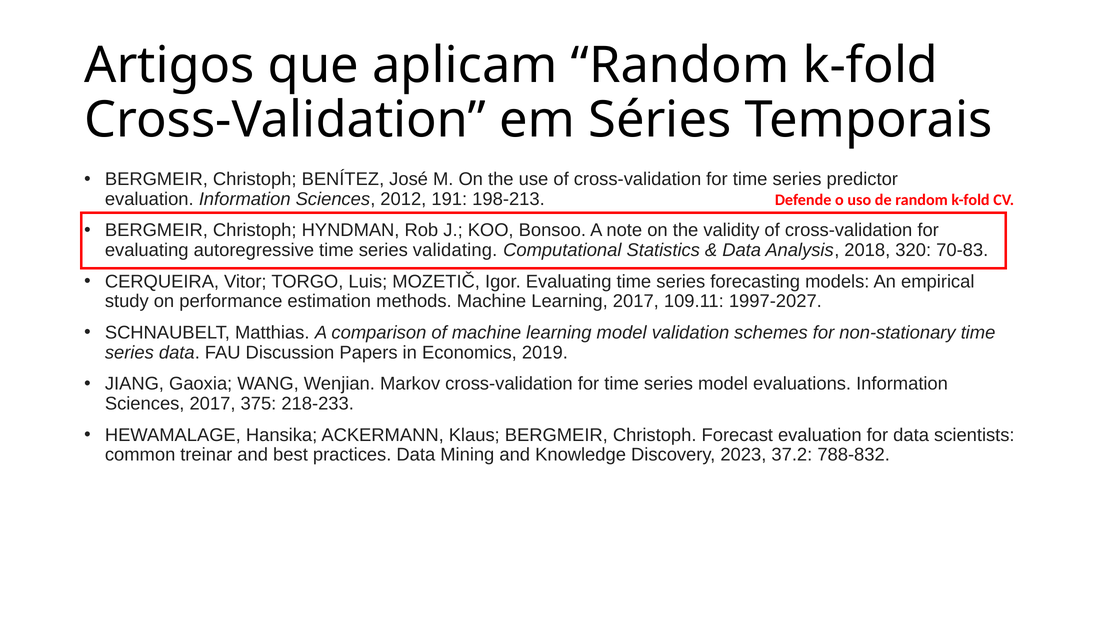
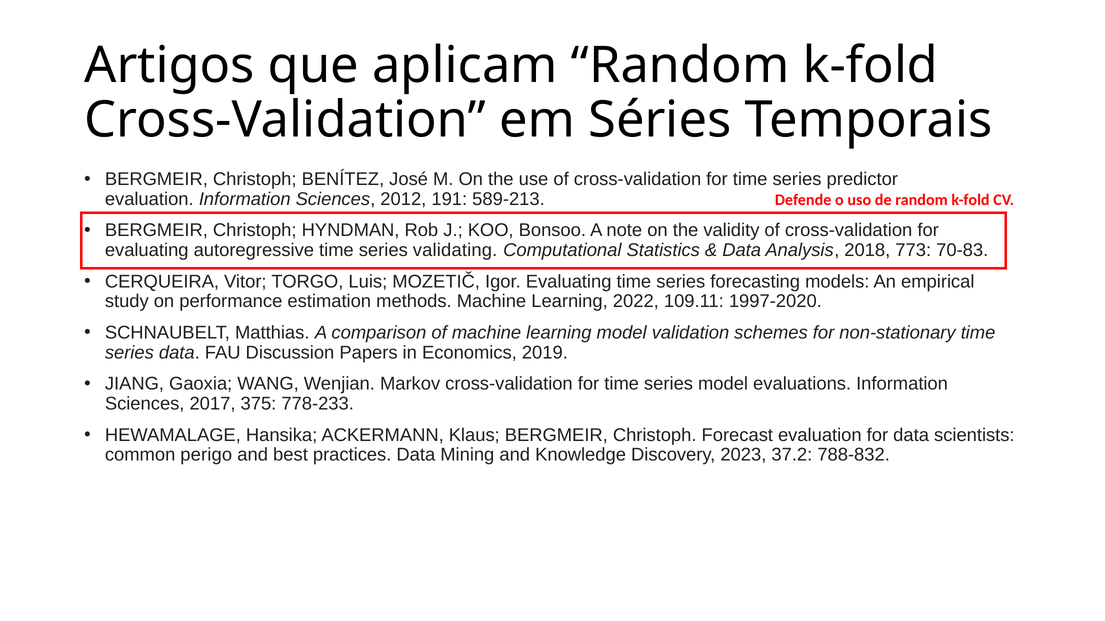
198-213: 198-213 -> 589-213 (508, 199)
320: 320 -> 773 (913, 250)
Learning 2017: 2017 -> 2022 (636, 302)
1997-2027: 1997-2027 -> 1997-2020 (775, 302)
218-233: 218-233 -> 778-233 (318, 404)
treinar: treinar -> perigo (206, 455)
